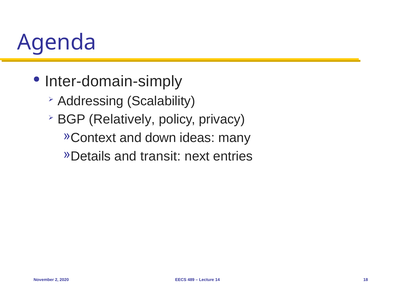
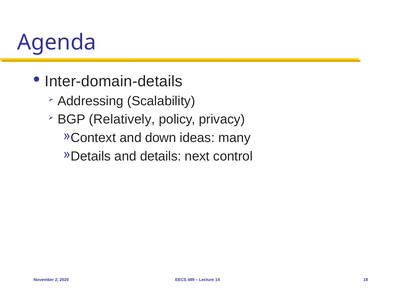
Inter-domain-simply: Inter-domain-simply -> Inter-domain-details (114, 81)
transit: transit -> details (161, 156)
entries: entries -> control (233, 156)
